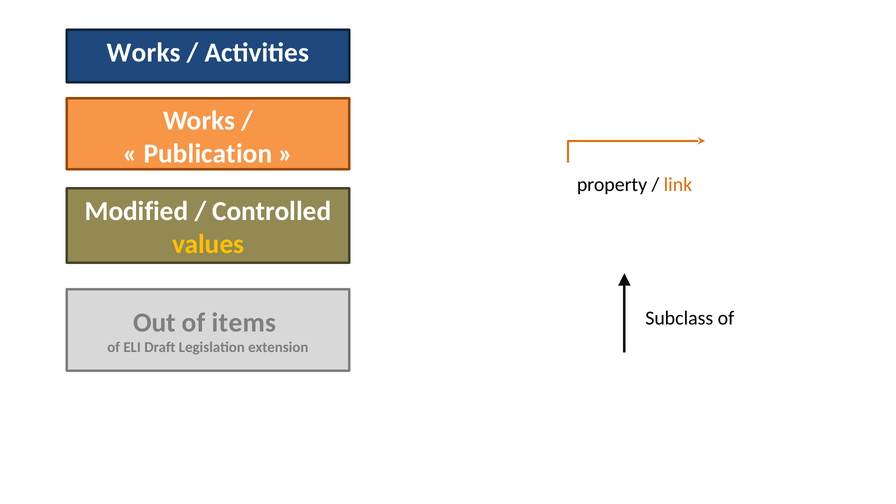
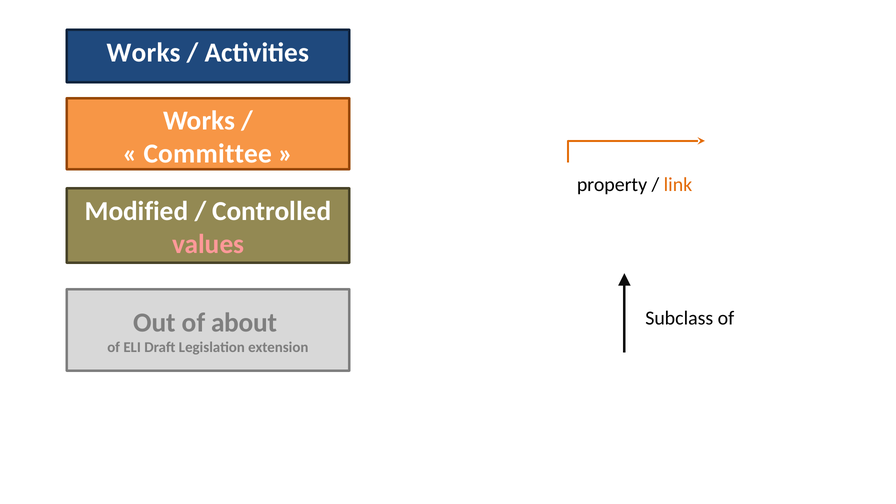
Publication: Publication -> Committee (208, 154)
values colour: yellow -> pink (208, 244)
items: items -> about (244, 323)
